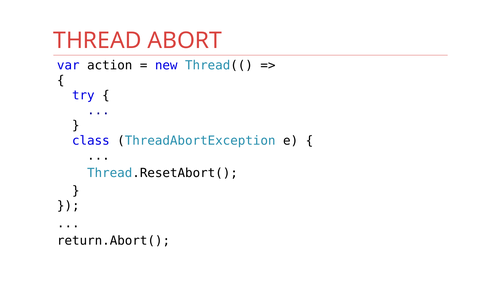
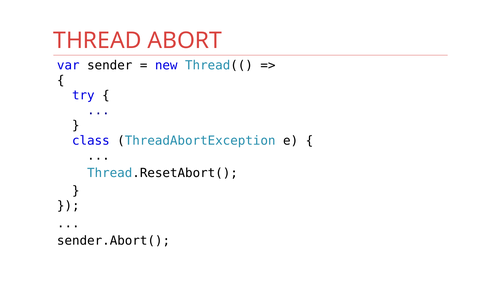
action: action -> sender (110, 65)
return.Abort(: return.Abort( -> sender.Abort( (114, 241)
